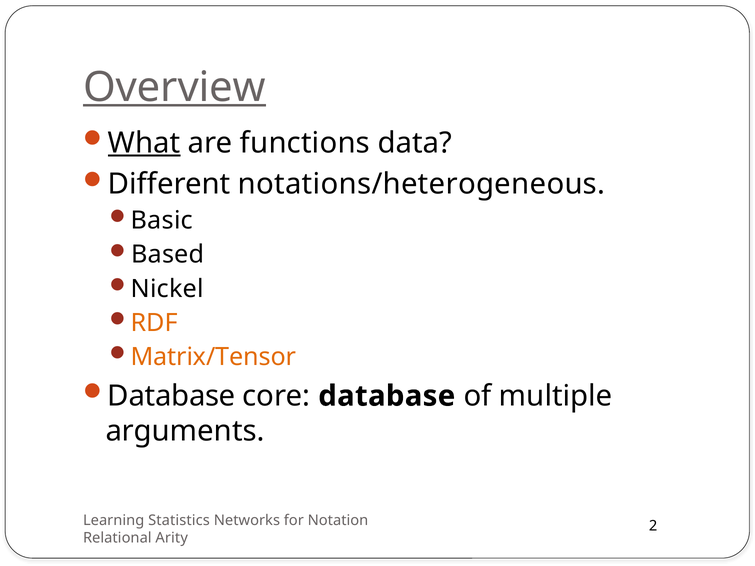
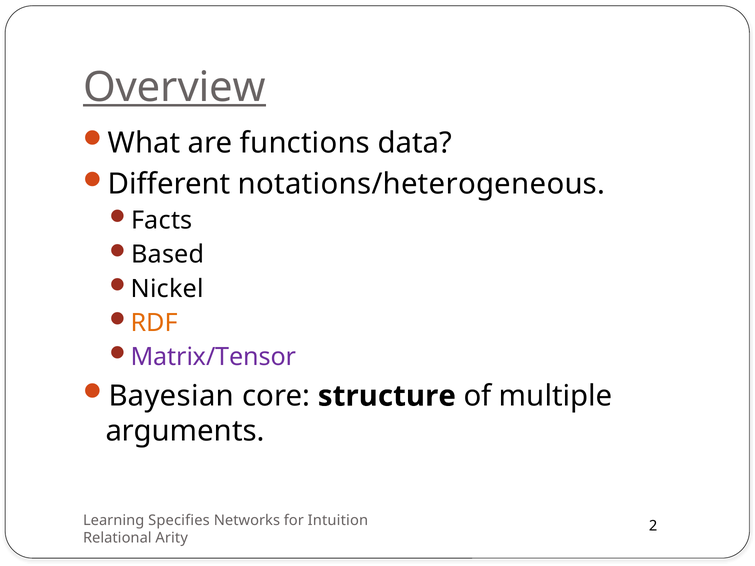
What underline: present -> none (144, 143)
Basic: Basic -> Facts (162, 221)
Matrix/Tensor colour: orange -> purple (213, 357)
Database: Database -> Bayesian (171, 396)
core database: database -> structure (387, 396)
Statistics: Statistics -> Specifies (179, 521)
Notation: Notation -> Intuition (338, 521)
